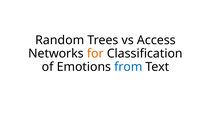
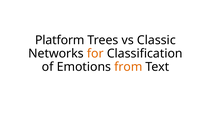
Random: Random -> Platform (60, 40)
Access: Access -> Classic (156, 40)
from colour: blue -> orange (128, 67)
